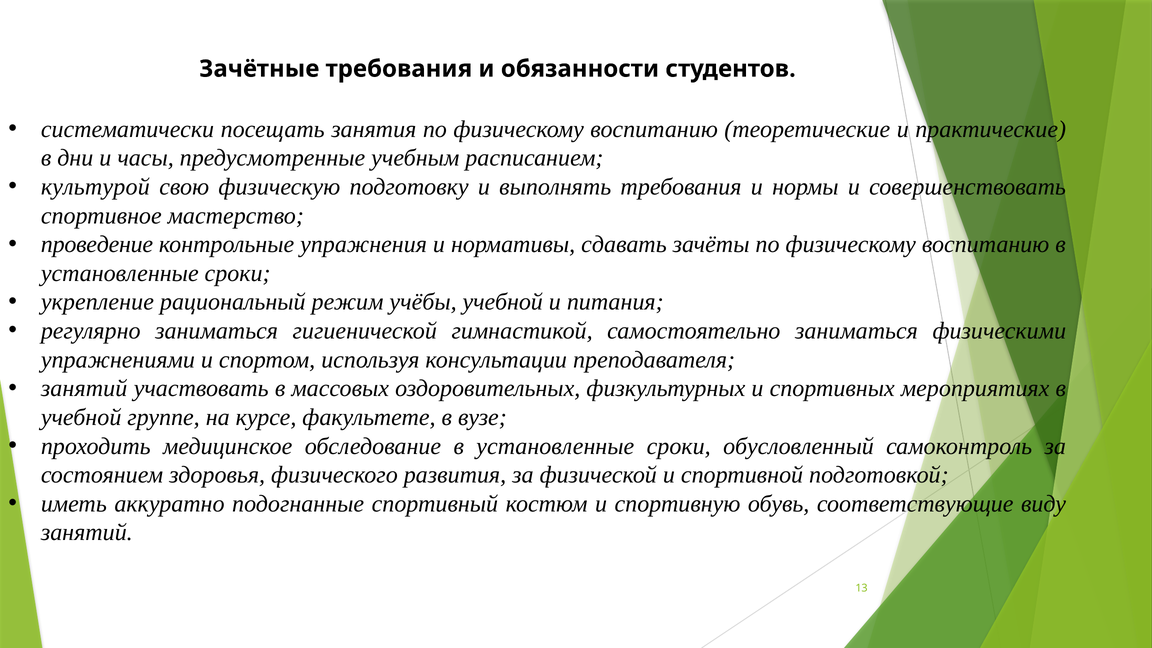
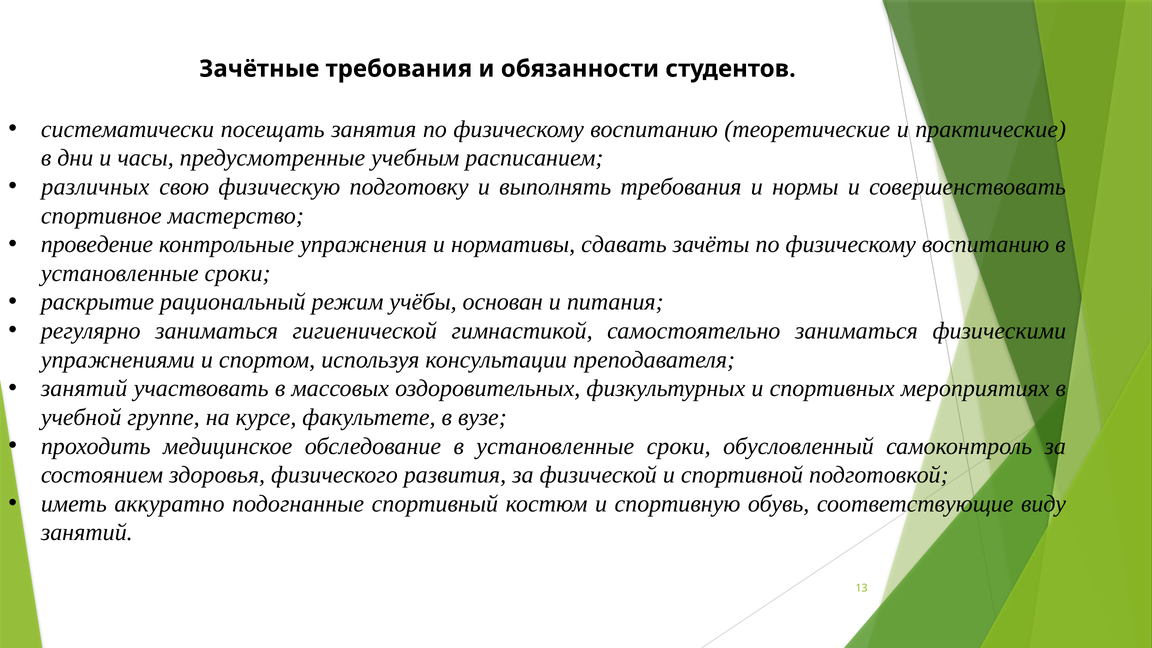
культурой: культурой -> различных (95, 187)
укрепление: укрепление -> раскрытие (98, 302)
учёбы учебной: учебной -> основан (503, 302)
